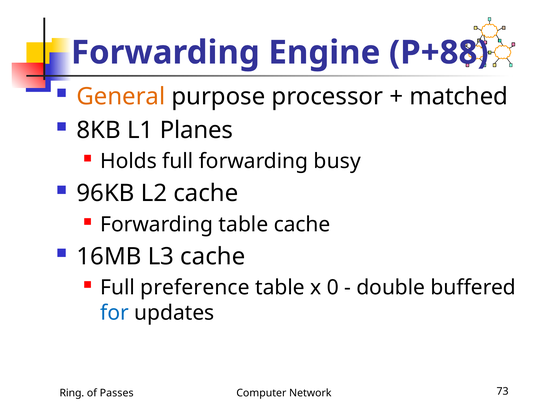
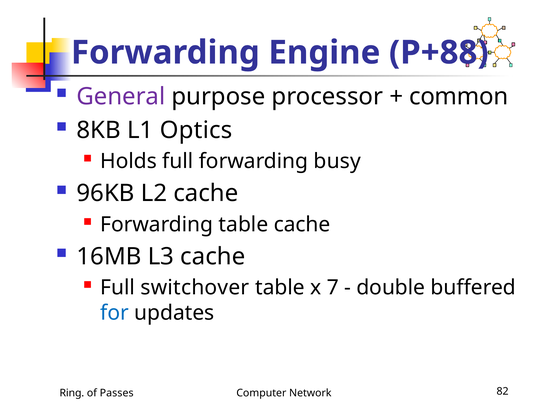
General colour: orange -> purple (121, 96)
matched: matched -> common (459, 96)
Planes: Planes -> Optics (196, 130)
preference: preference -> switchover (195, 287)
0: 0 -> 7 (333, 287)
73: 73 -> 82 (503, 391)
